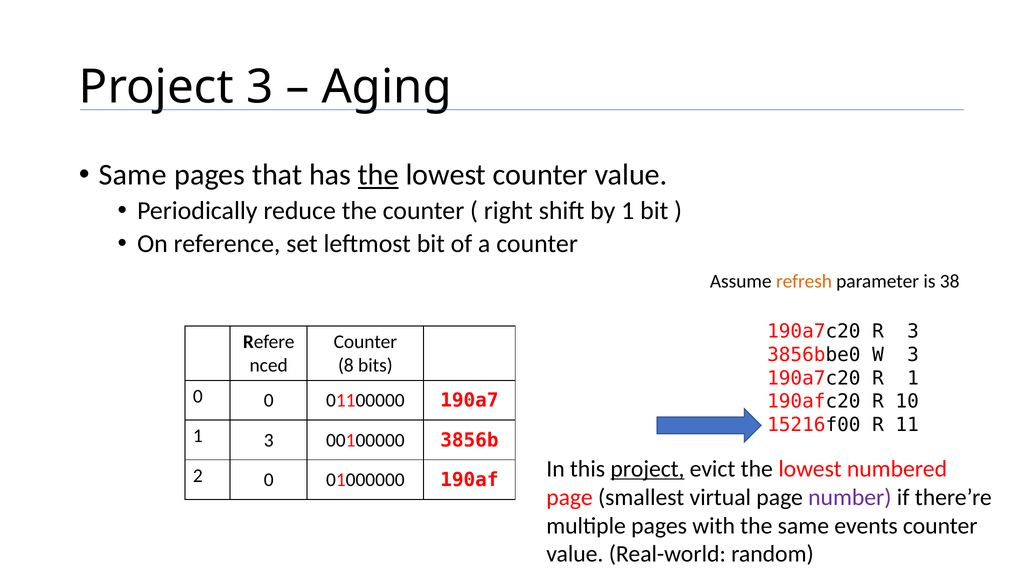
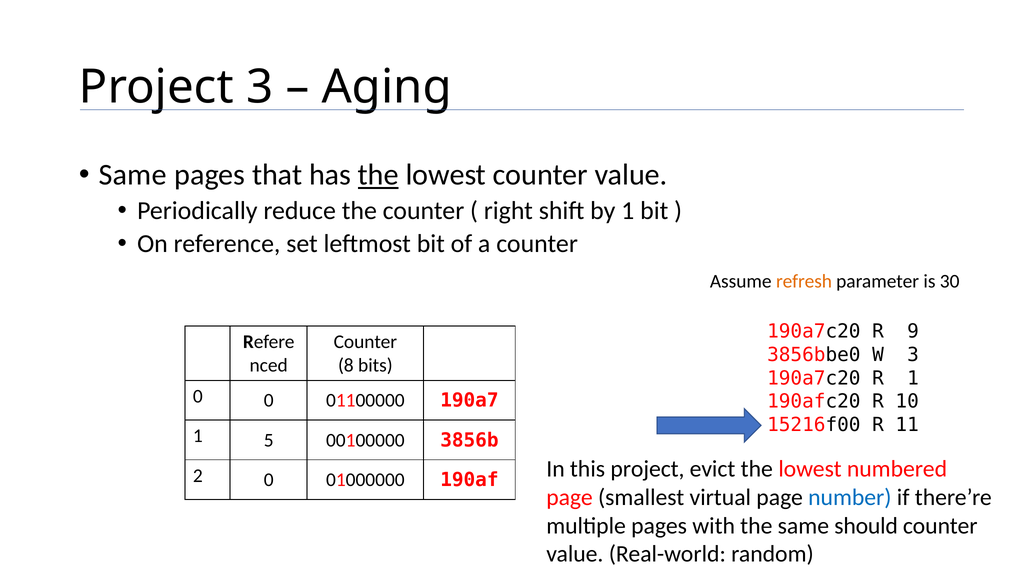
38: 38 -> 30 (950, 282)
R 3: 3 -> 9 (913, 332)
1 3: 3 -> 5 (269, 440)
project underline: present -> none (647, 469)
number colour: purple -> blue (850, 497)
events: events -> should (866, 526)
